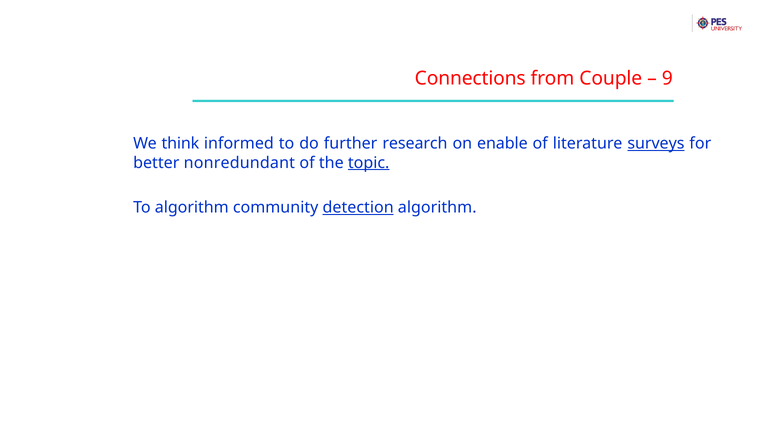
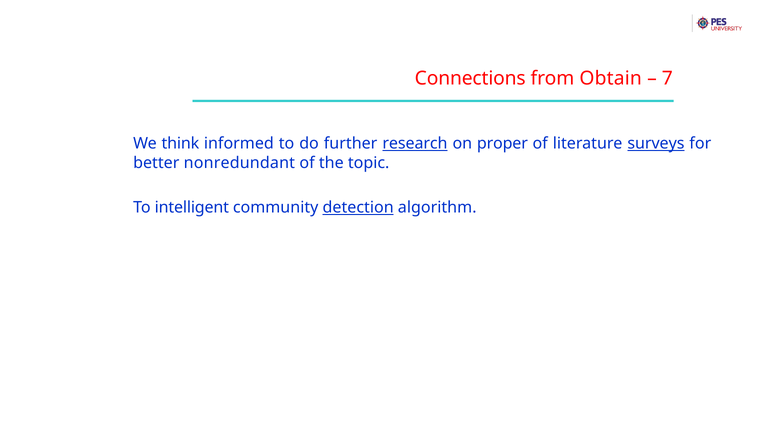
Couple: Couple -> Obtain (611, 78)
9: 9 -> 7 (667, 78)
research underline: none -> present (415, 144)
enable: enable -> proper (502, 144)
topic underline: present -> none (369, 163)
To algorithm: algorithm -> intelligent (192, 208)
